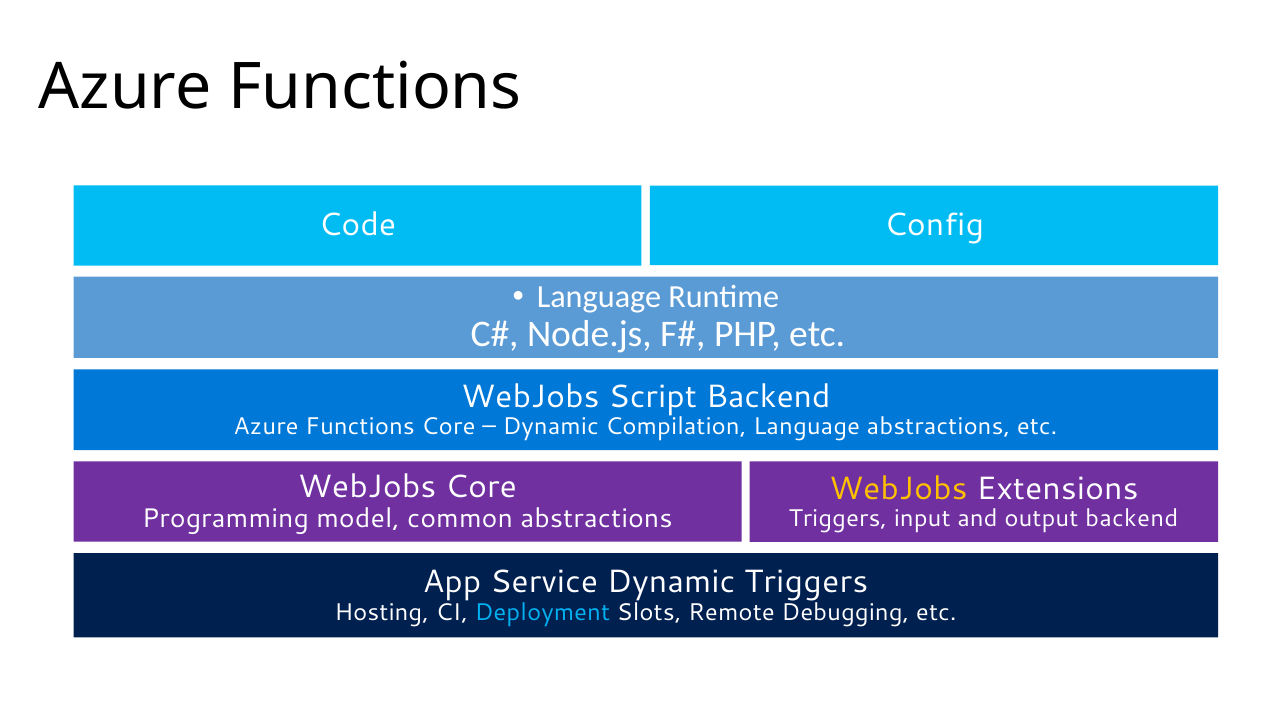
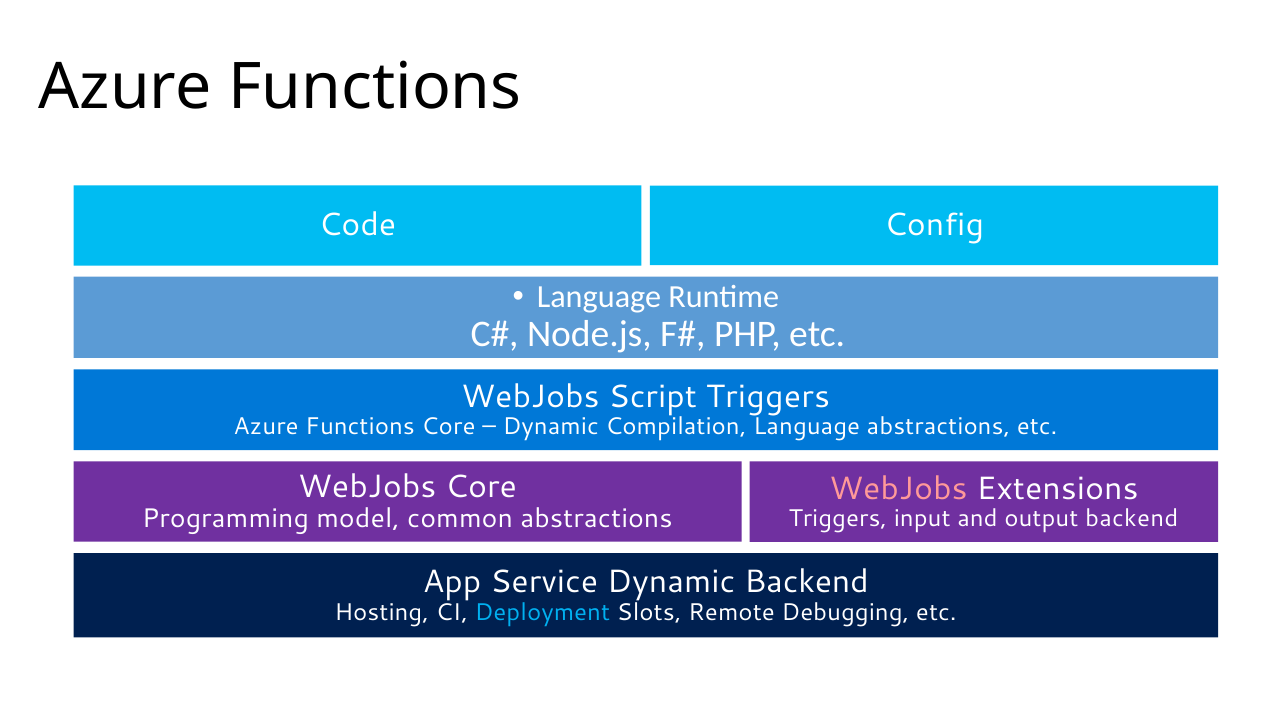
Script Backend: Backend -> Triggers (768, 397)
WebJobs colour: yellow -> pink (898, 489)
Dynamic Triggers: Triggers -> Backend (806, 582)
